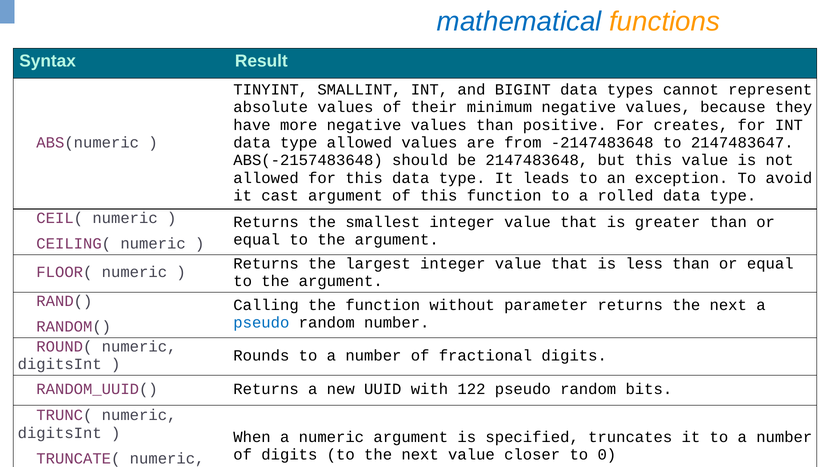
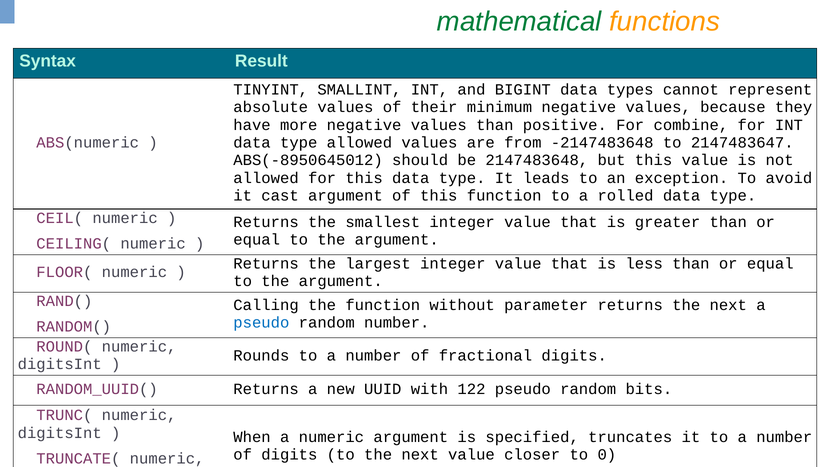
mathematical colour: blue -> green (519, 22)
creates: creates -> combine (691, 125)
ABS(-2157483648: ABS(-2157483648 -> ABS(-8950645012 (308, 160)
